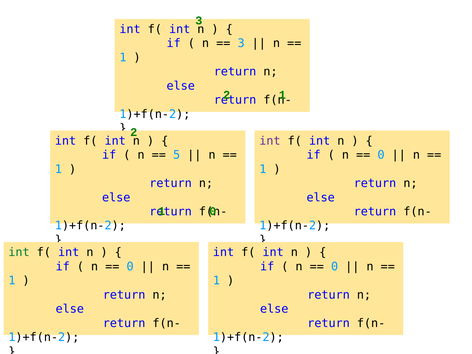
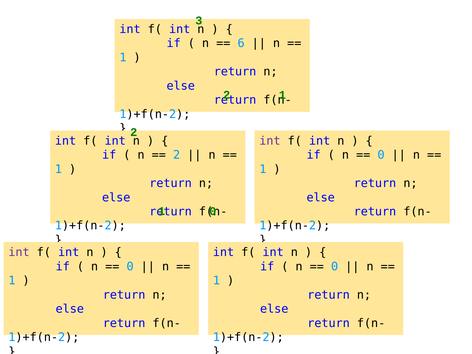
3: 3 -> 6 (241, 43)
5: 5 -> 2 (177, 155)
int colour: green -> purple (19, 252)
